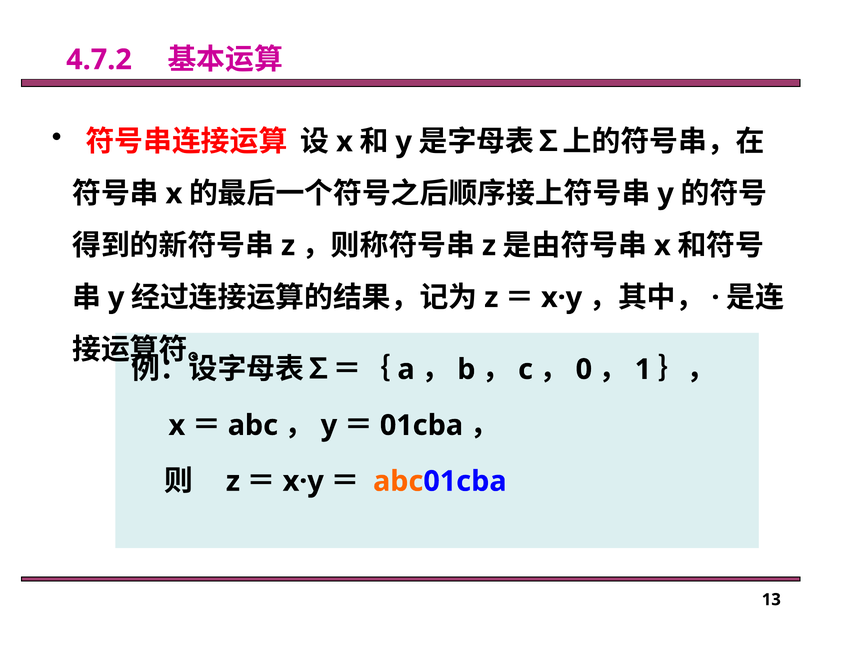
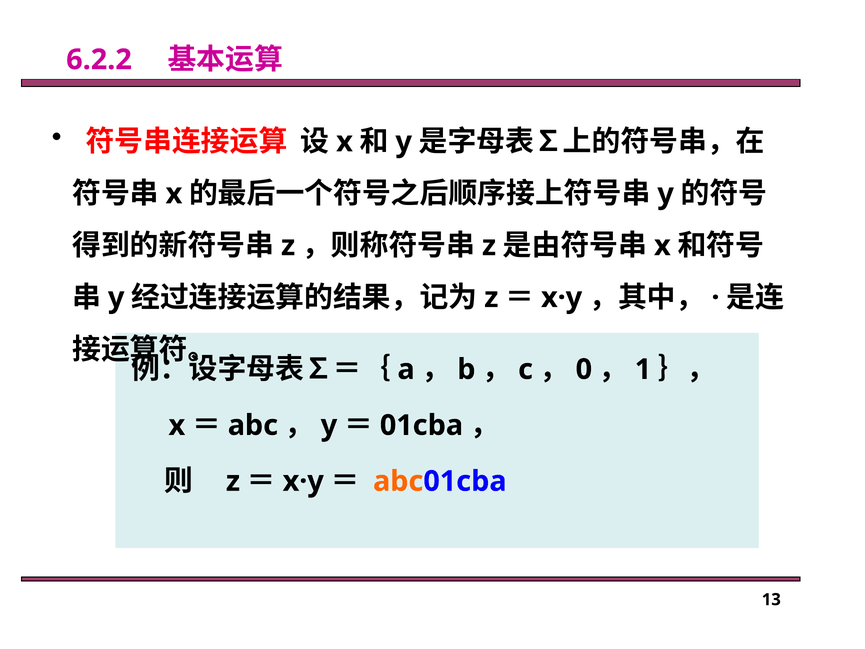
4.7.2: 4.7.2 -> 6.2.2 (99, 60)
